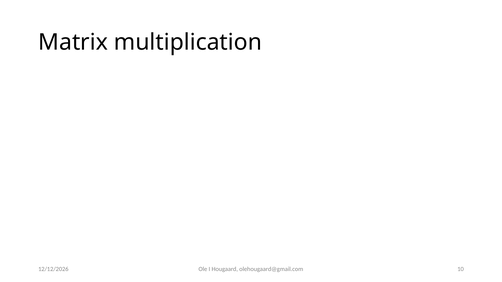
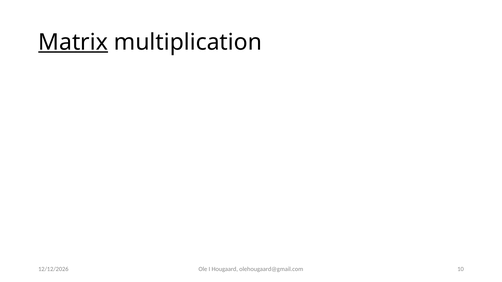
Matrix underline: none -> present (73, 42)
